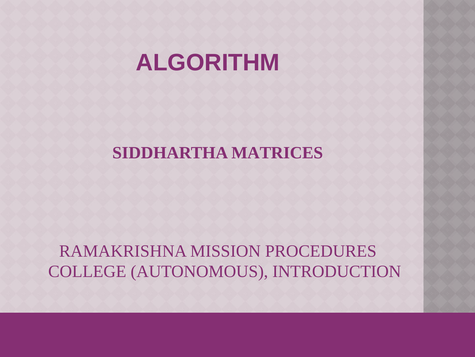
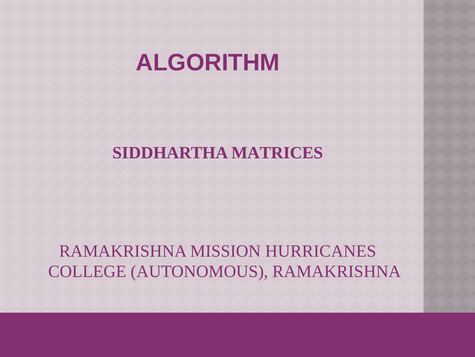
PROCEDURES: PROCEDURES -> HURRICANES (321, 251)
AUTONOMOUS INTRODUCTION: INTRODUCTION -> RAMAKRISHNA (337, 271)
